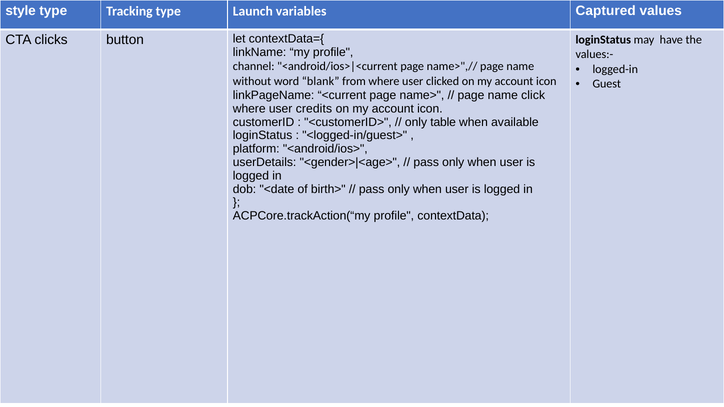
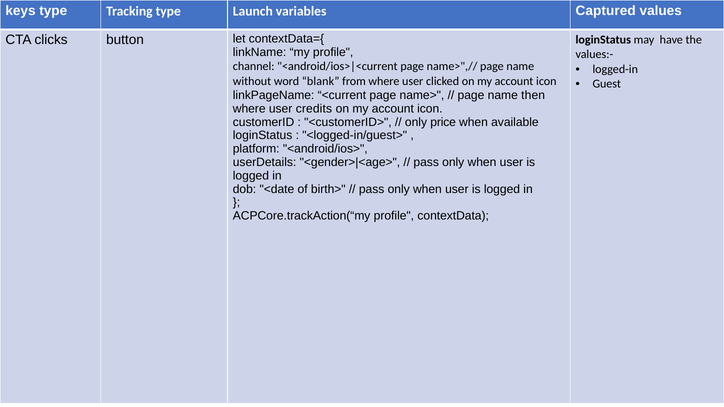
style: style -> keys (21, 11)
click: click -> then (533, 95)
table: table -> price (443, 122)
